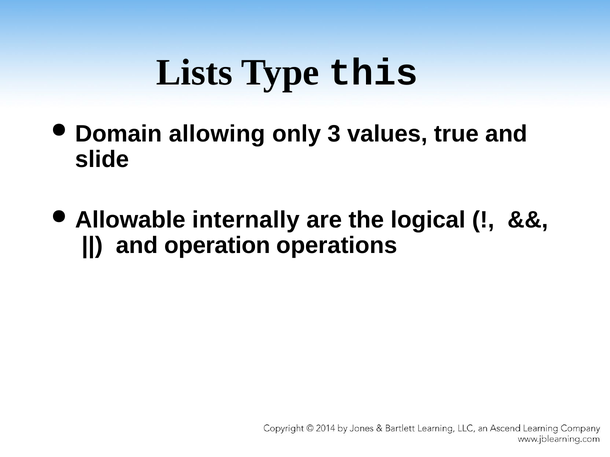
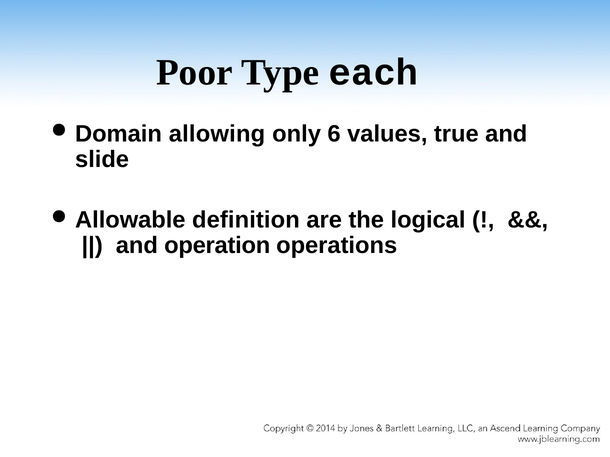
Lists: Lists -> Poor (194, 72)
this: this -> each (374, 72)
3: 3 -> 6 (334, 134)
internally: internally -> definition (246, 220)
